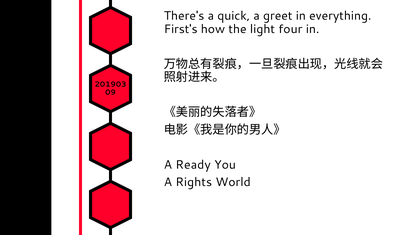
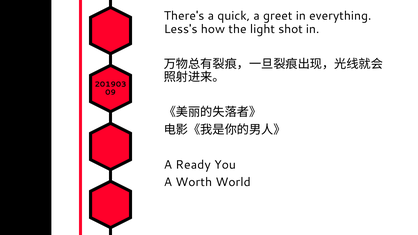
First's: First's -> Less's (181, 29)
four: four -> shot (291, 29)
Rights: Rights -> Worth (194, 182)
